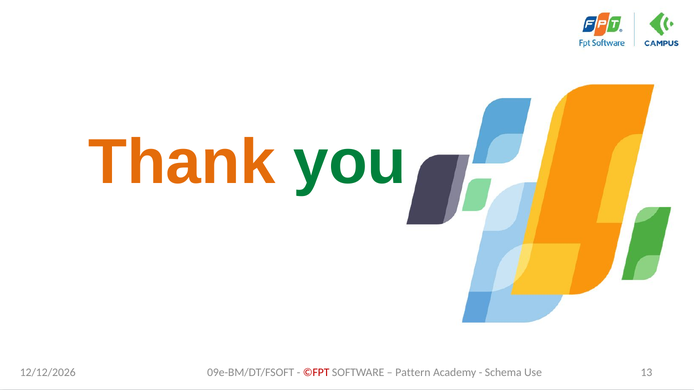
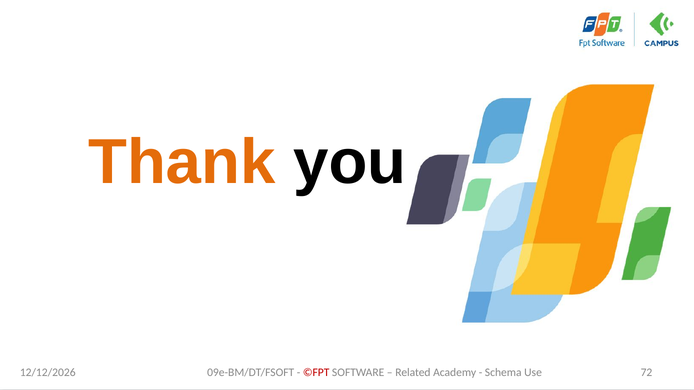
you colour: green -> black (350, 163)
Pattern: Pattern -> Related (413, 373)
13: 13 -> 72 (646, 373)
